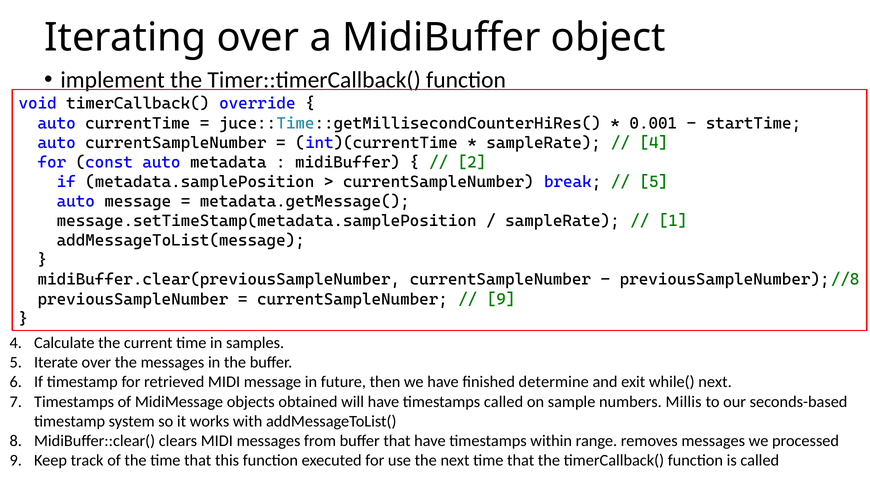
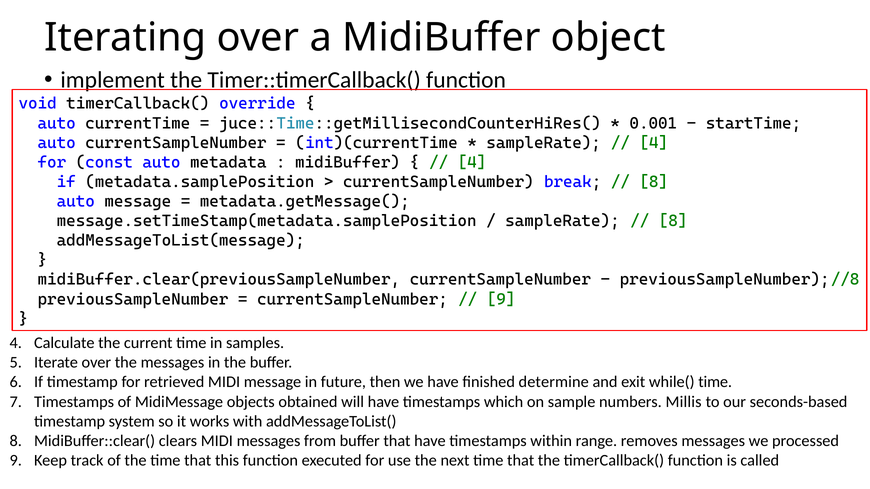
2: 2 -> 4 (472, 162)
5: 5 -> 8 (654, 182)
1: 1 -> 8 (673, 221)
while( next: next -> time (715, 382)
timestamps called: called -> which (504, 402)
